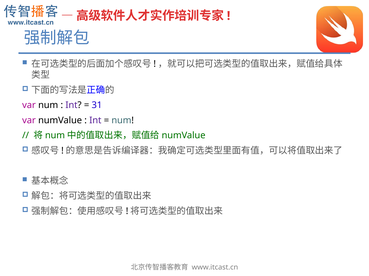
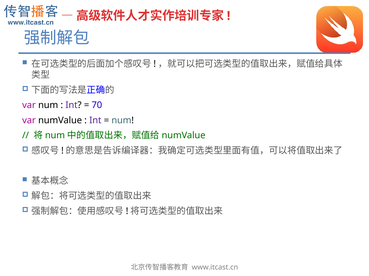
31: 31 -> 70 (97, 105)
